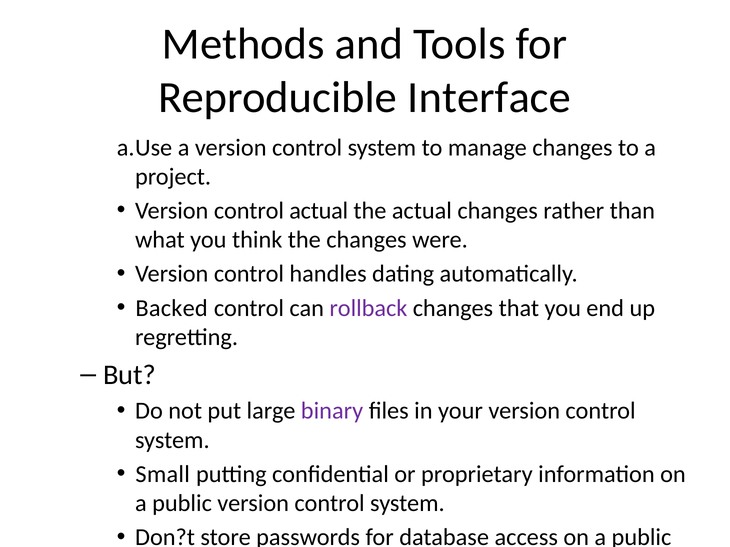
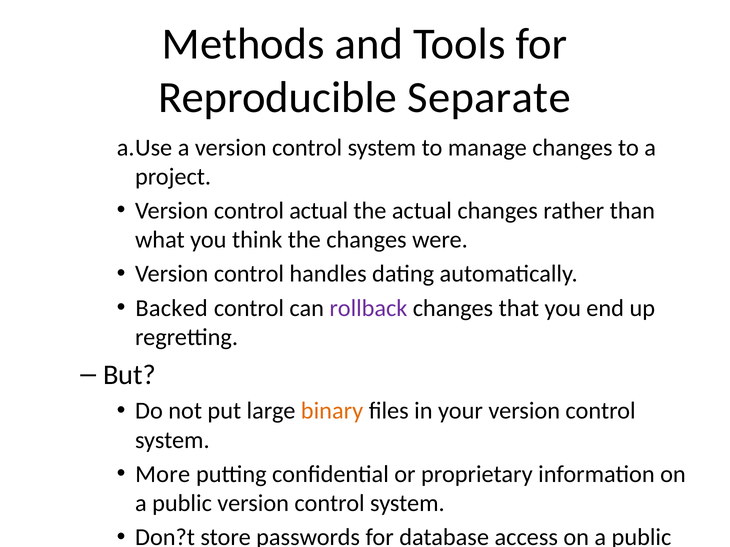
Interface: Interface -> Separate (489, 97)
binary colour: purple -> orange (332, 411)
Small: Small -> More (163, 475)
